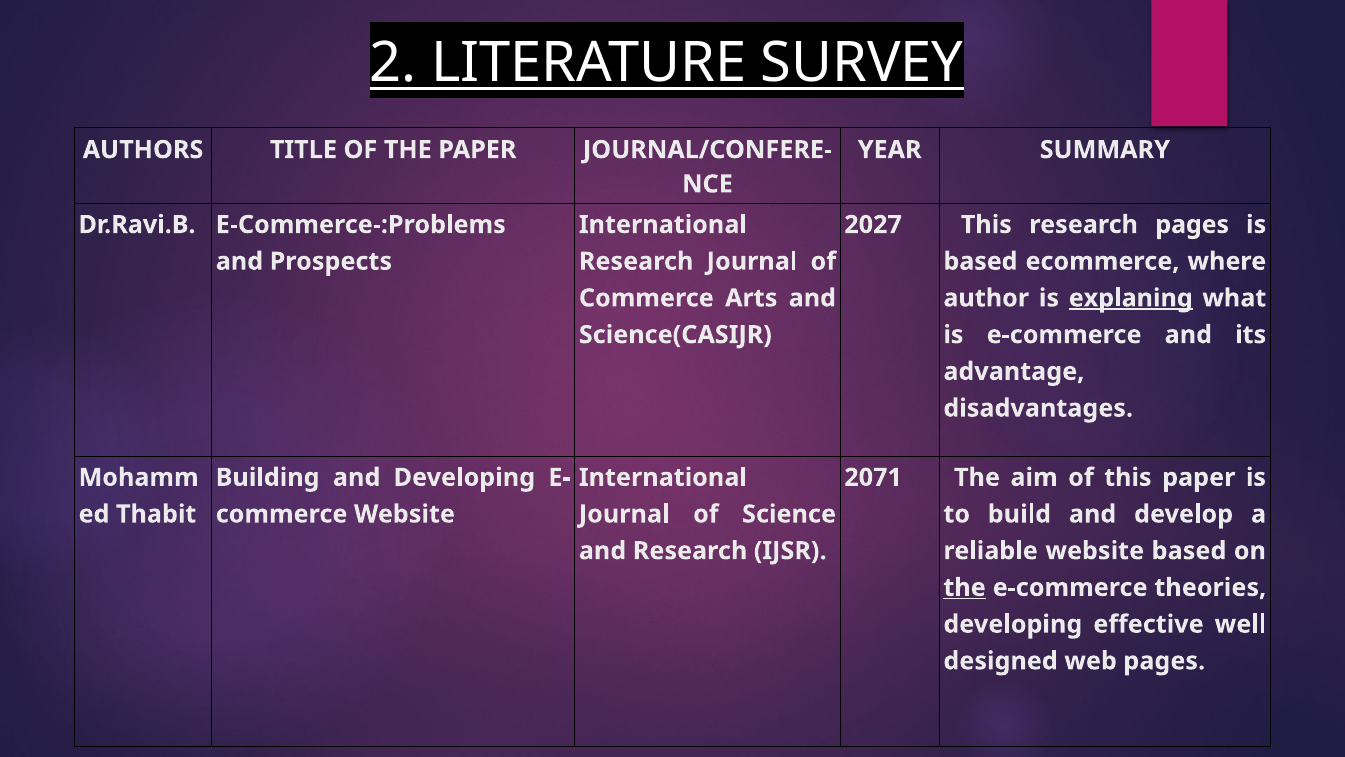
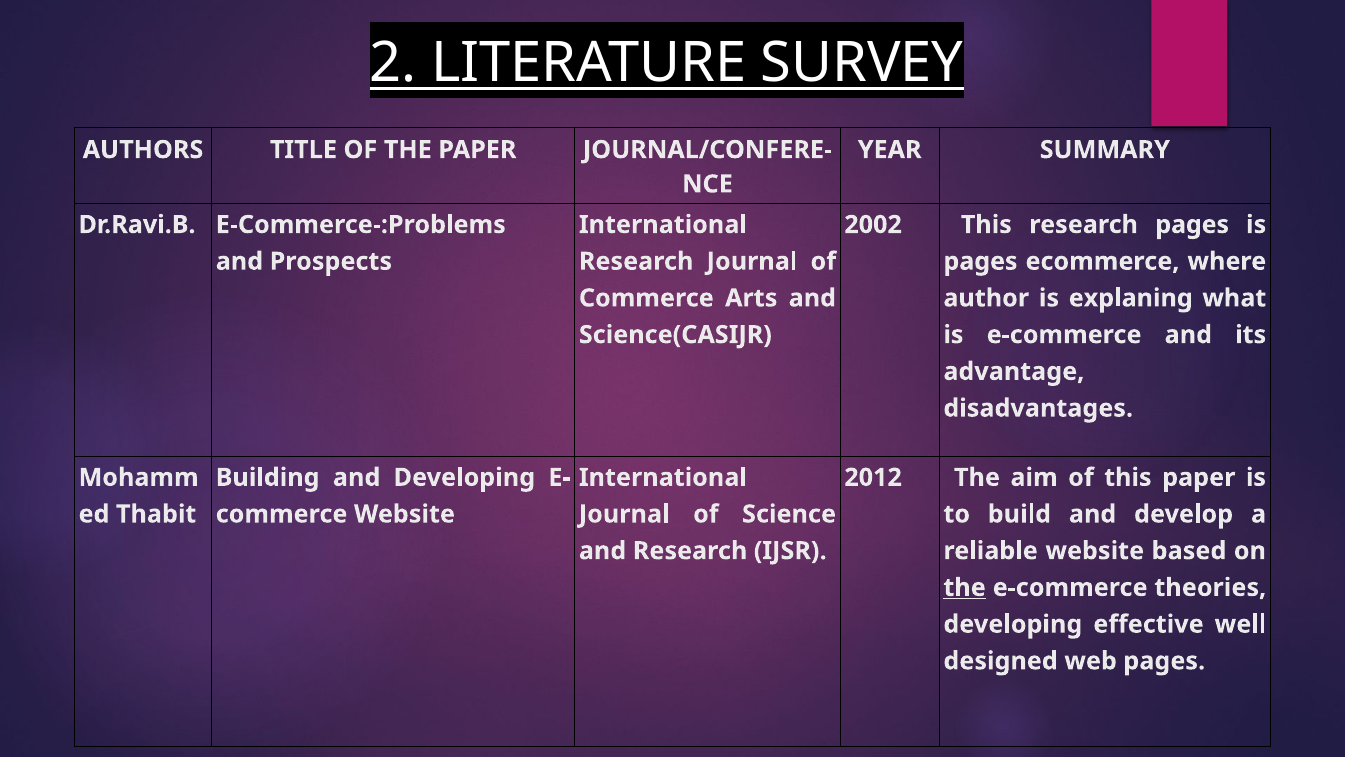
2027: 2027 -> 2002 (873, 225)
based: based -> pages (980, 261)
explaning underline: present -> none (1131, 298)
2071: 2071 -> 2012 (873, 477)
